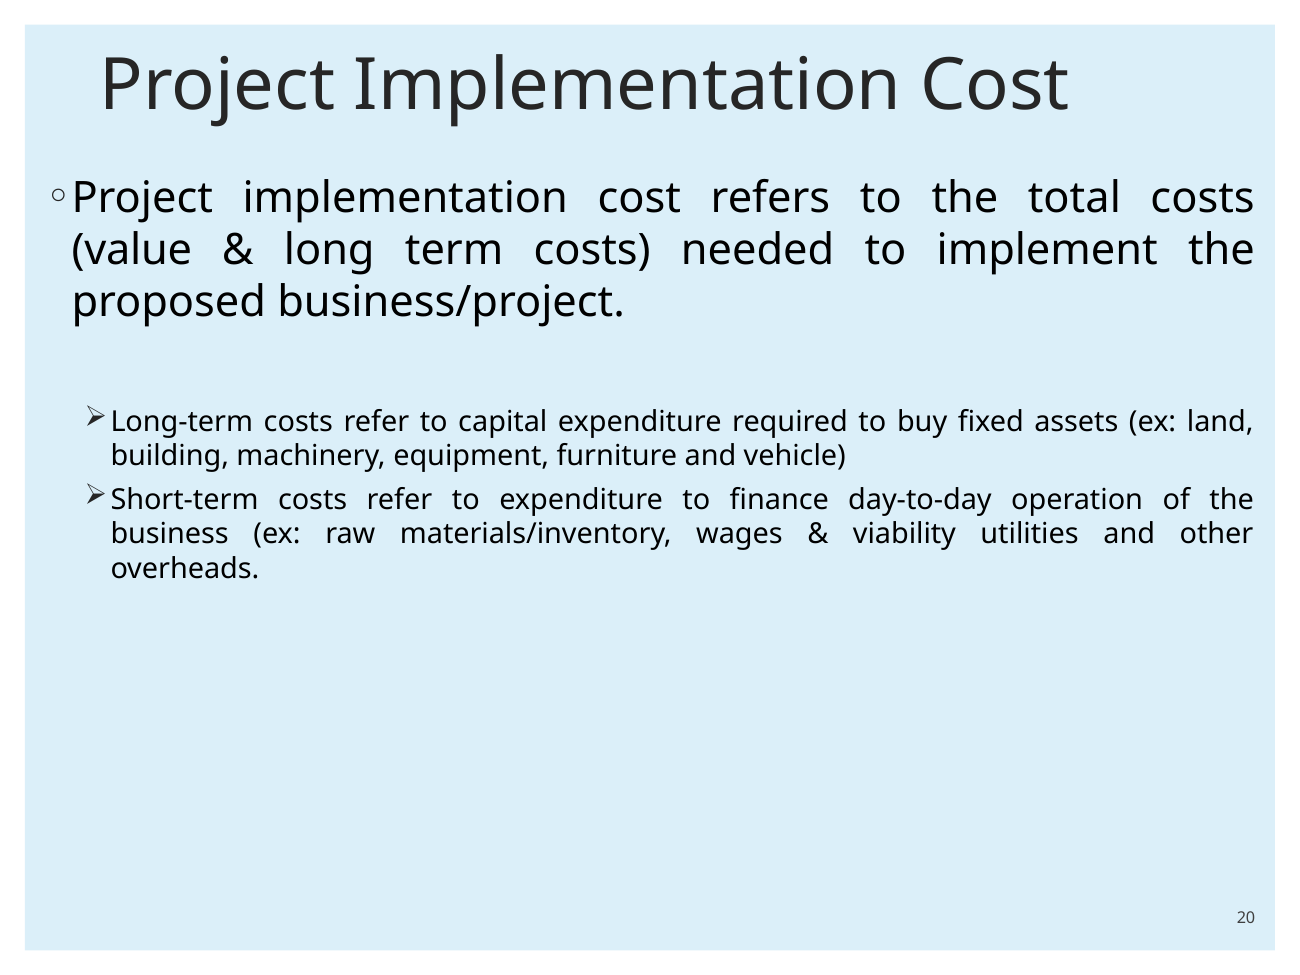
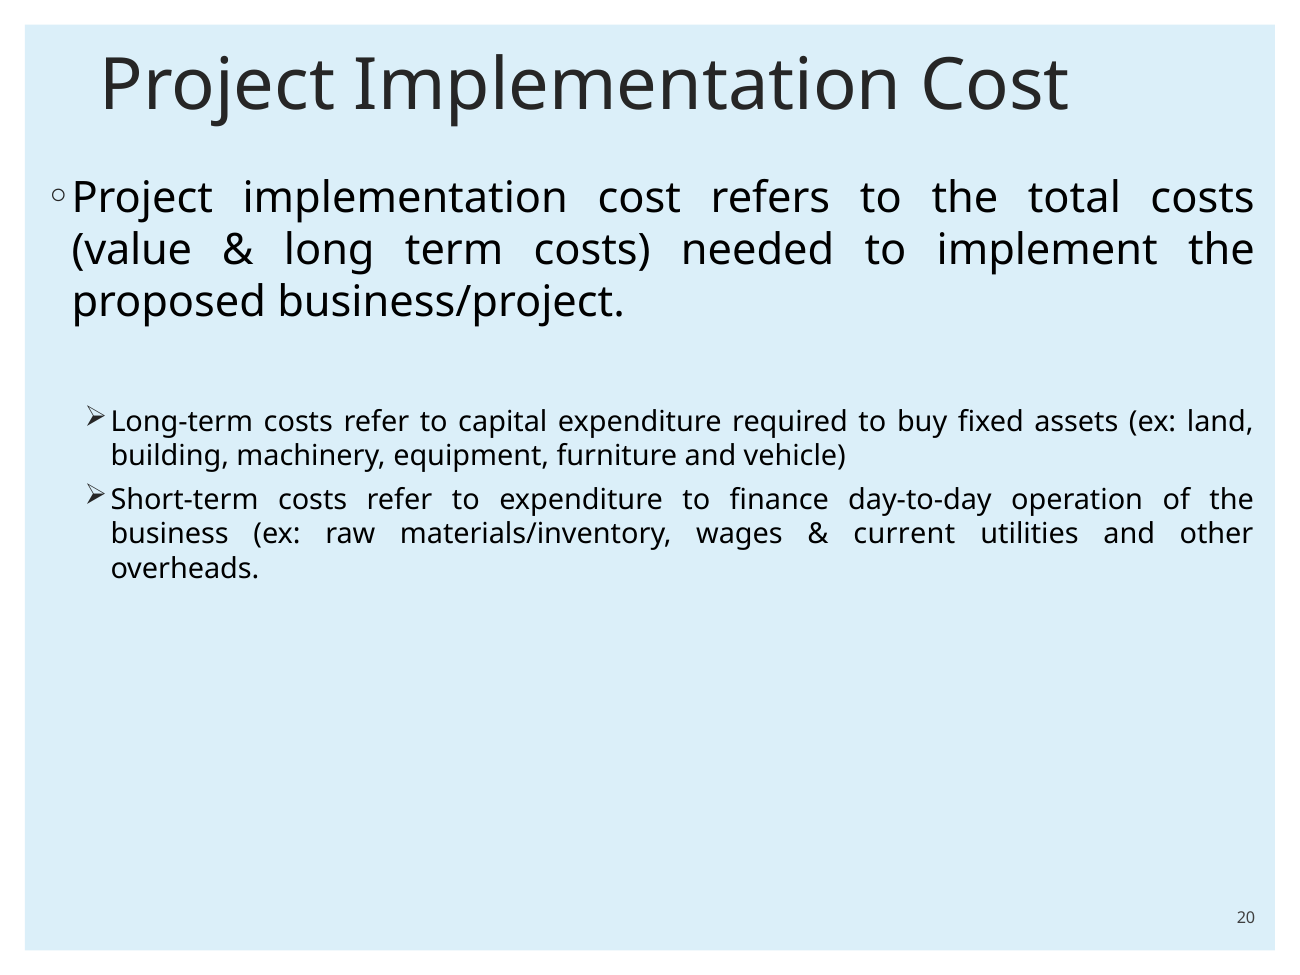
viability: viability -> current (904, 534)
